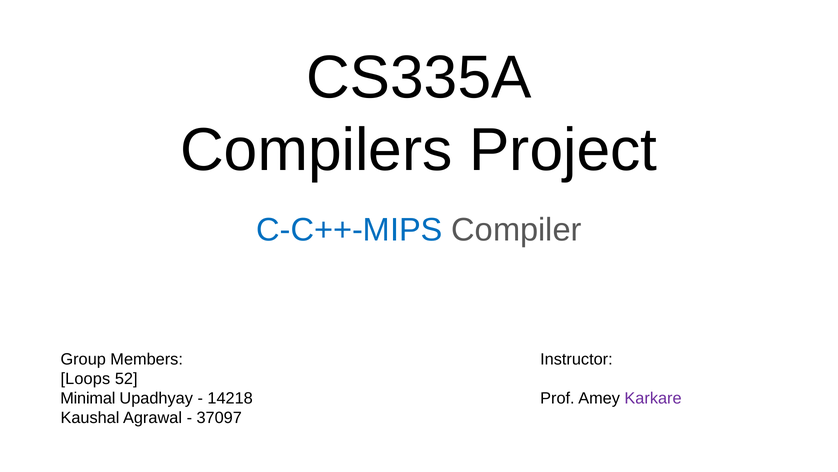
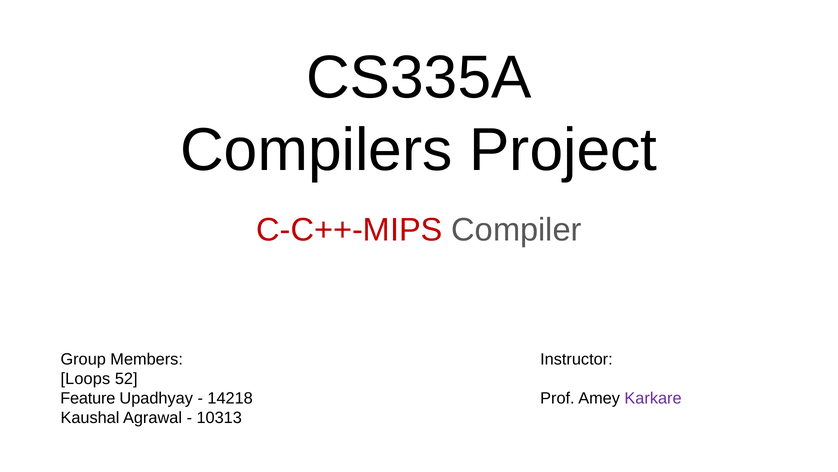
C-C++-MIPS colour: blue -> red (349, 230)
Minimal: Minimal -> Feature (88, 398)
37097: 37097 -> 10313 (219, 417)
